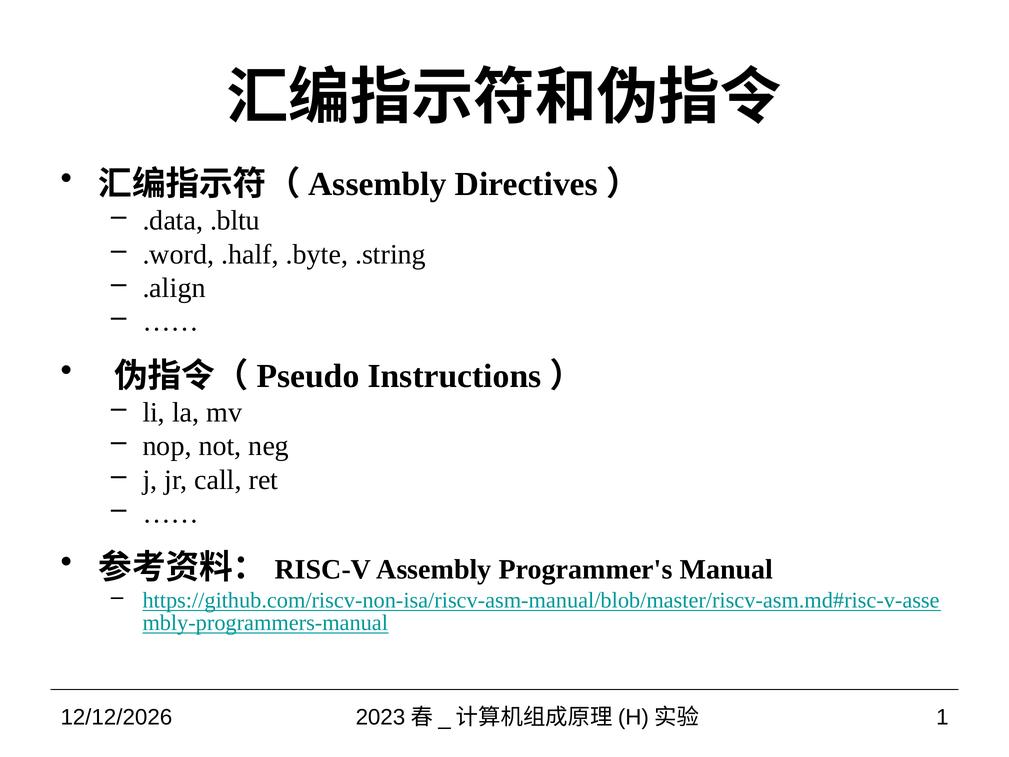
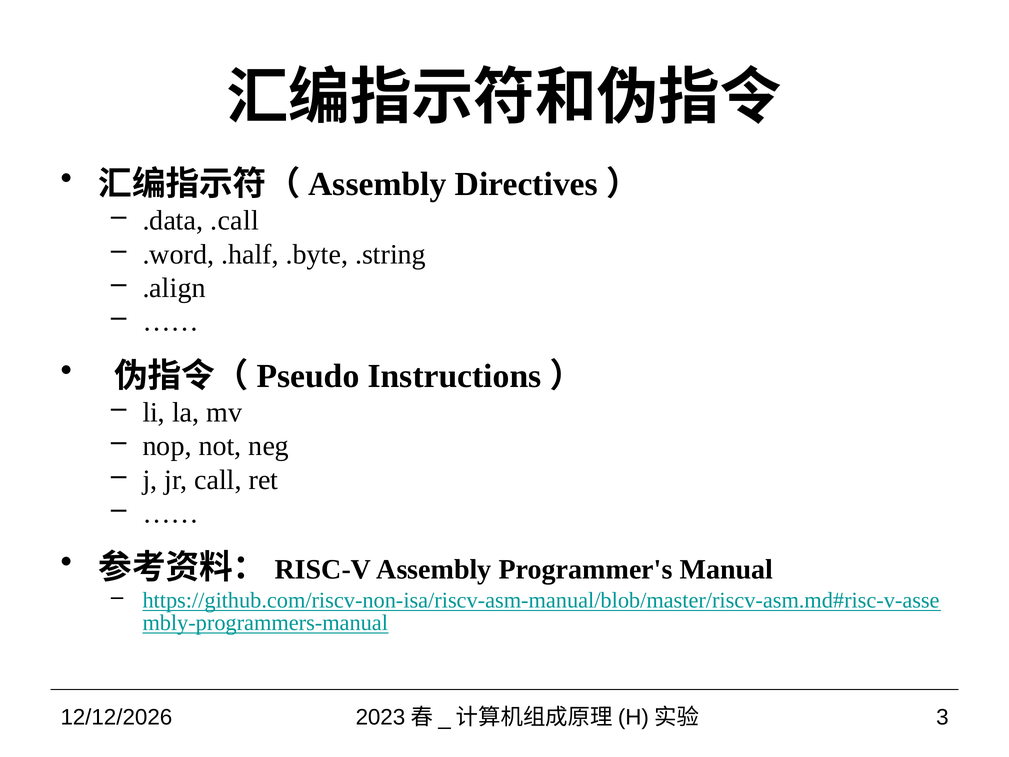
.bltu: .bltu -> .call (235, 221)
1: 1 -> 3 (942, 717)
